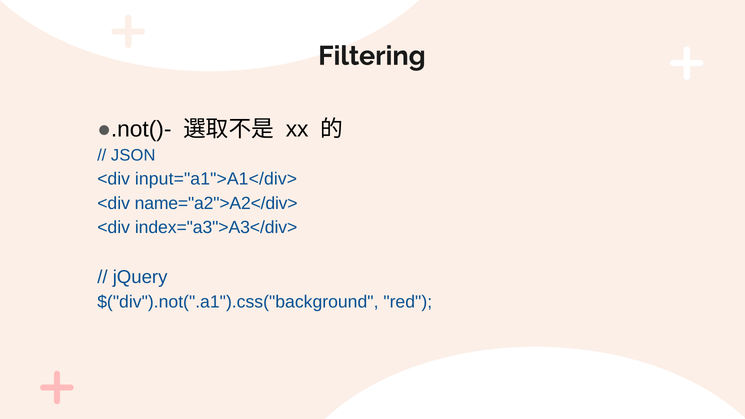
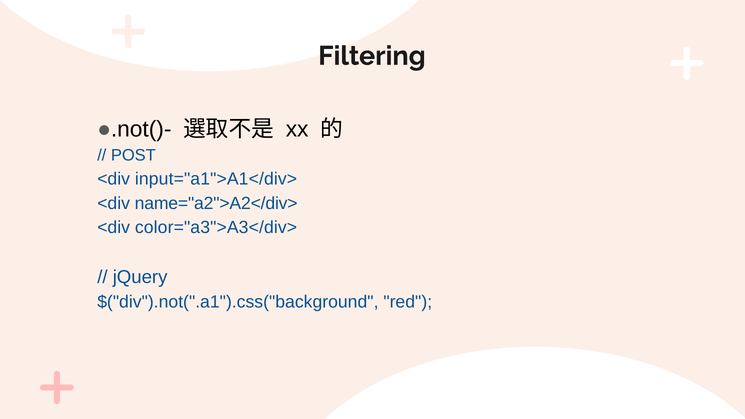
JSON: JSON -> POST (133, 155)
index="a3">A3</div>: index="a3">A3</div> -> color="a3">A3</div> (216, 228)
